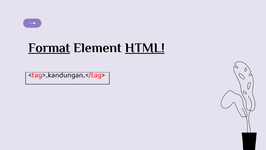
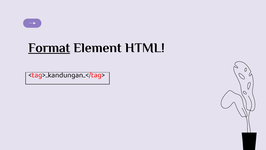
HTML underline: present -> none (145, 48)
